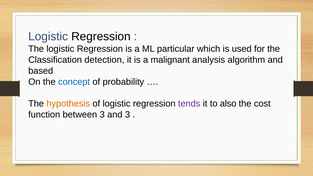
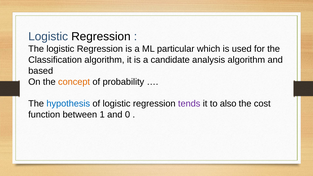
Classification detection: detection -> algorithm (104, 60)
malignant: malignant -> candidate (170, 60)
concept colour: blue -> orange (74, 82)
hypothesis colour: orange -> blue (68, 104)
between 3: 3 -> 1 (102, 115)
and 3: 3 -> 0 (127, 115)
